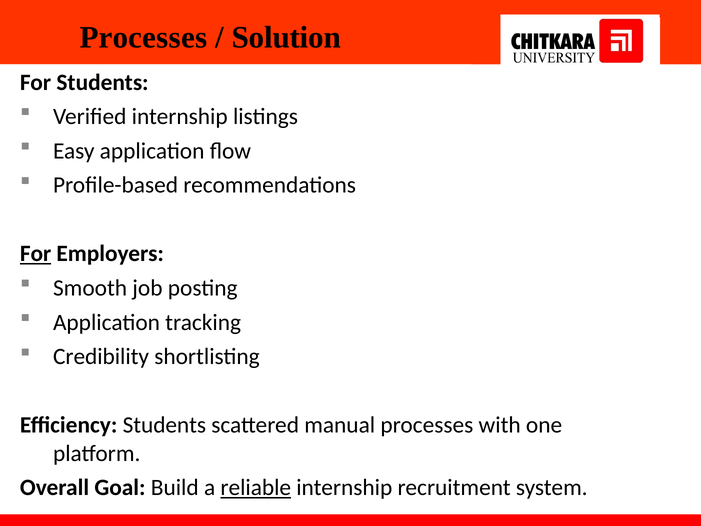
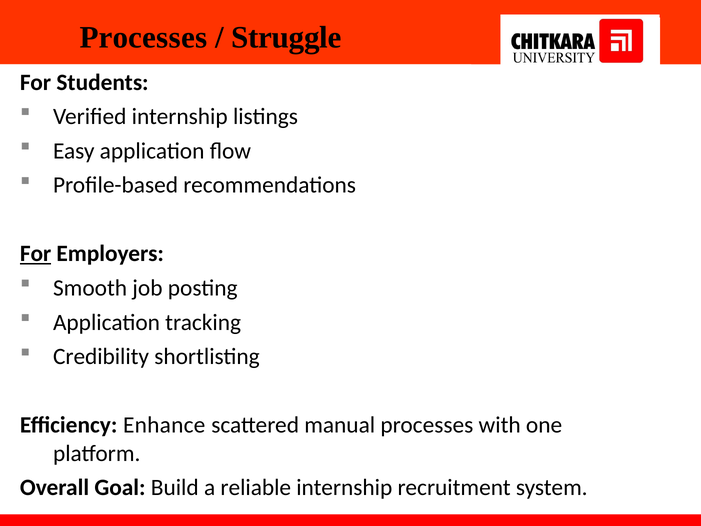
Solution: Solution -> Struggle (286, 37)
Efficiency Students: Students -> Enhance (164, 425)
reliable underline: present -> none (256, 487)
